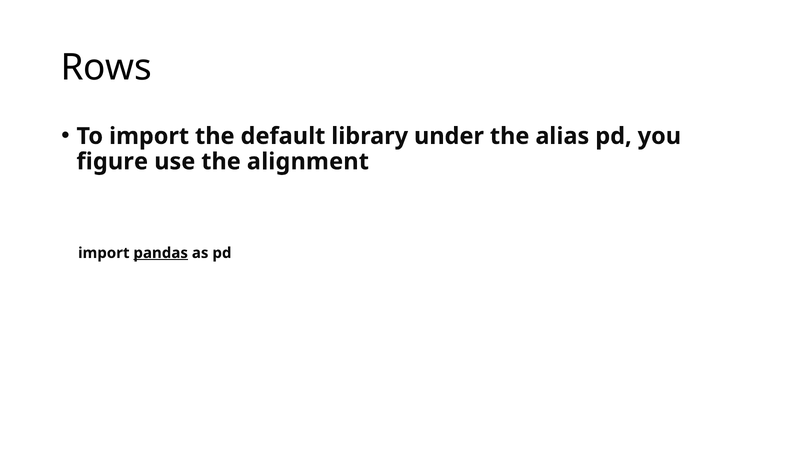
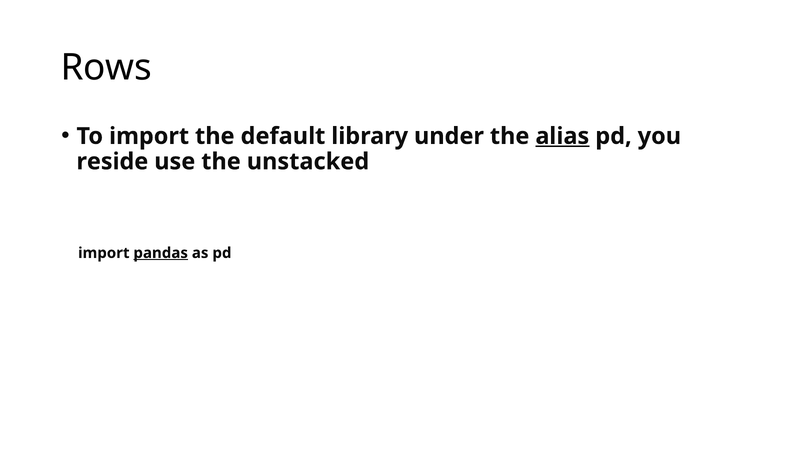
alias underline: none -> present (562, 136)
figure: figure -> reside (112, 161)
alignment: alignment -> unstacked (308, 161)
